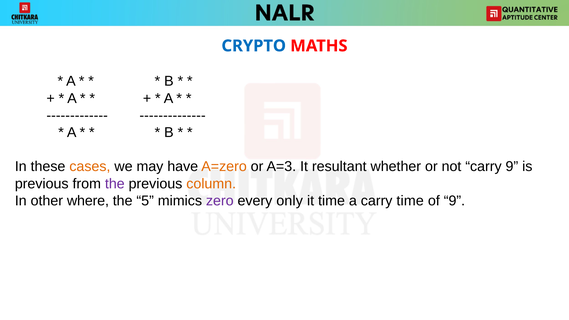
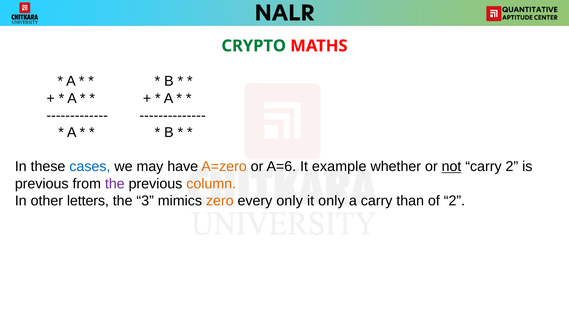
CRYPTO colour: blue -> green (254, 46)
cases colour: orange -> blue (90, 167)
A=3: A=3 -> A=6 (281, 167)
resultant: resultant -> example (339, 167)
not underline: none -> present (451, 167)
carry 9: 9 -> 2 (512, 167)
where: where -> letters (88, 201)
5: 5 -> 3 (145, 201)
zero colour: purple -> orange (220, 201)
it time: time -> only (331, 201)
carry time: time -> than (410, 201)
of 9: 9 -> 2 (454, 201)
